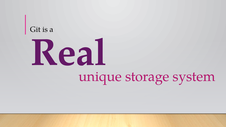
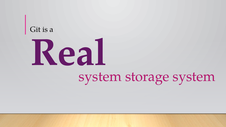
unique: unique -> system (100, 77)
